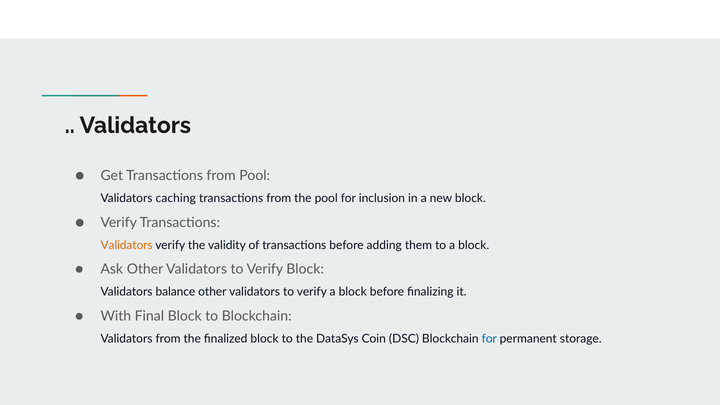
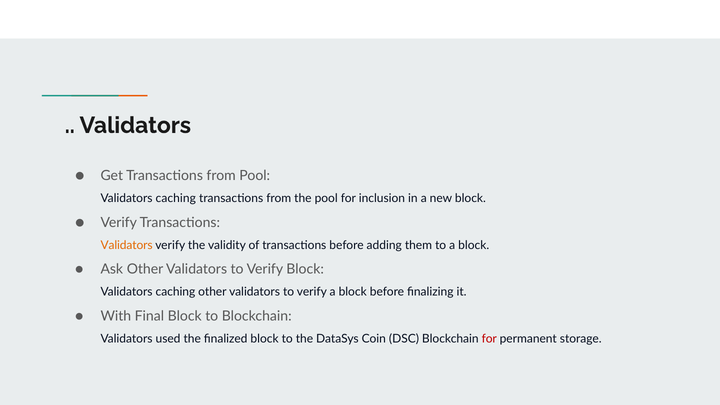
balance: balance -> caching (175, 292)
Validators from: from -> used (168, 339)
for colour: blue -> red (489, 339)
